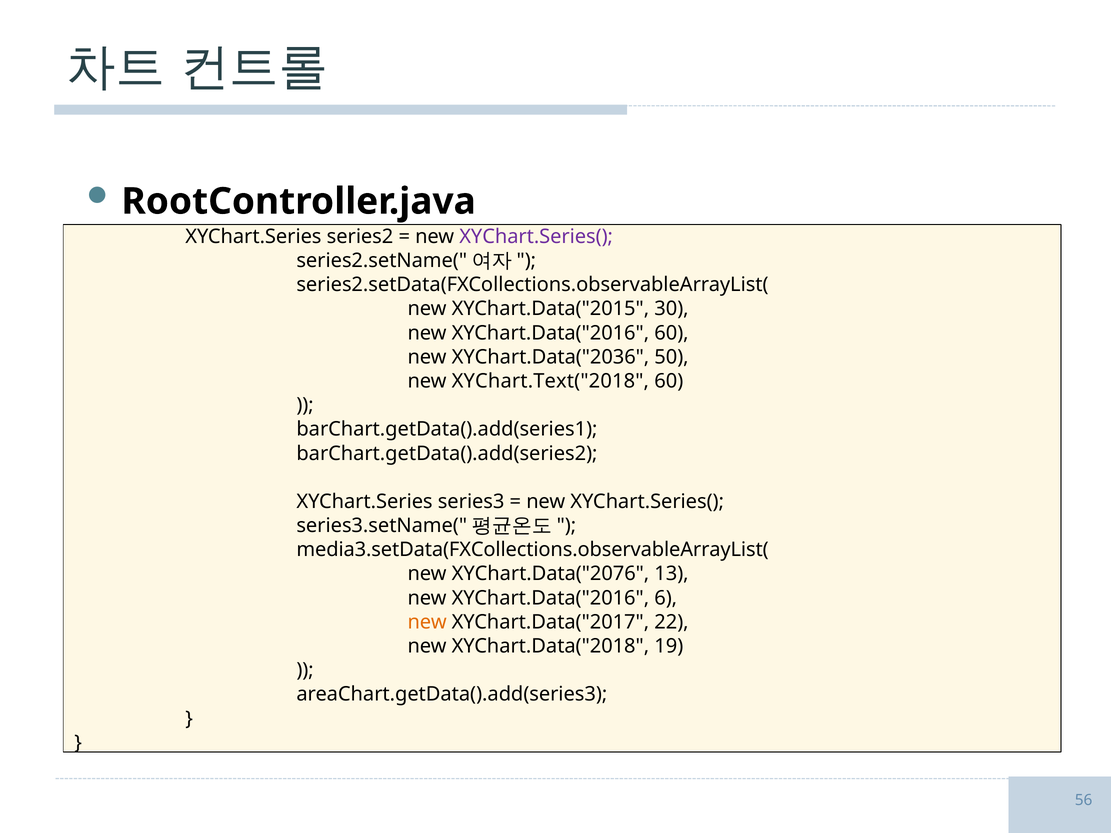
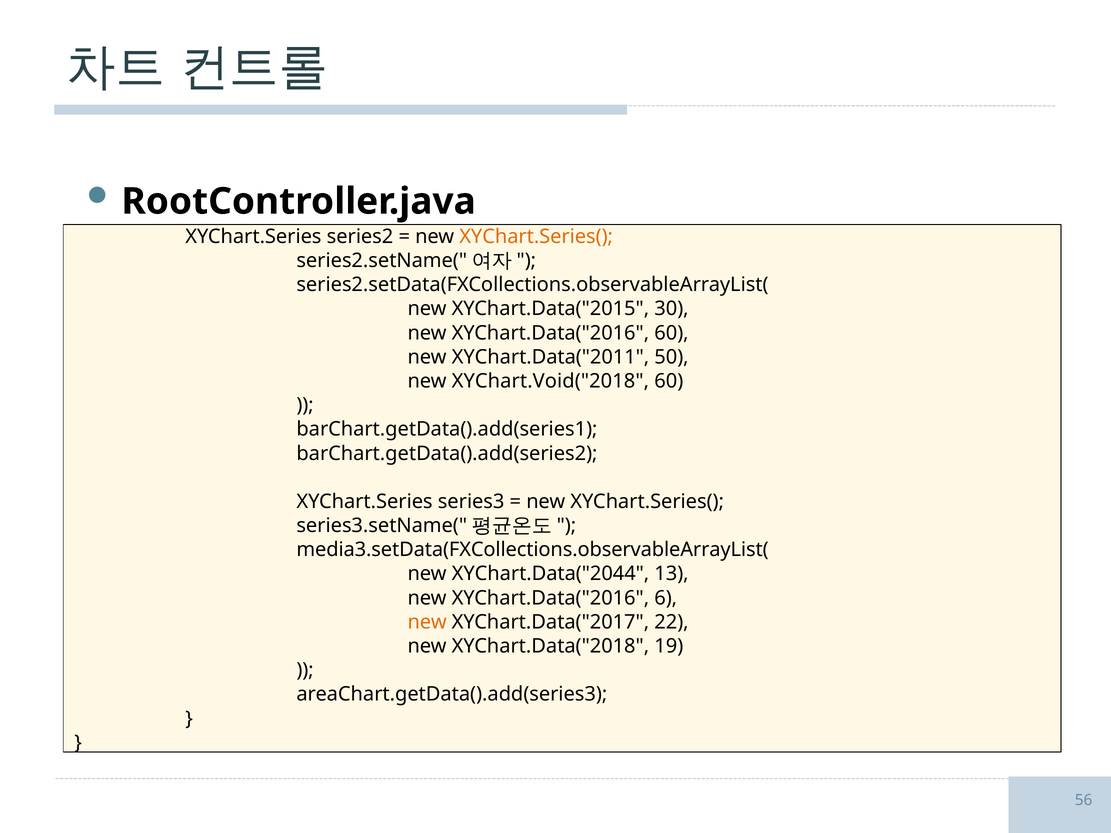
XYChart.Series( colour: purple -> orange (536, 237)
XYChart.Data("2036: XYChart.Data("2036 -> XYChart.Data("2011 (550, 357)
XYChart.Text("2018: XYChart.Text("2018 -> XYChart.Void("2018 (550, 381)
XYChart.Data("2076: XYChart.Data("2076 -> XYChart.Data("2044 (550, 574)
